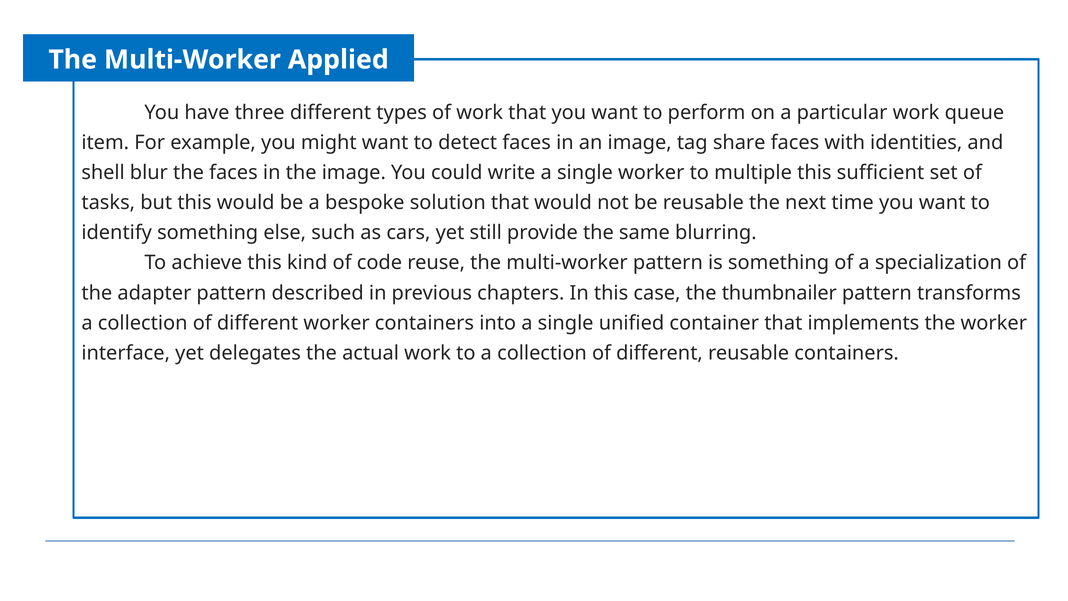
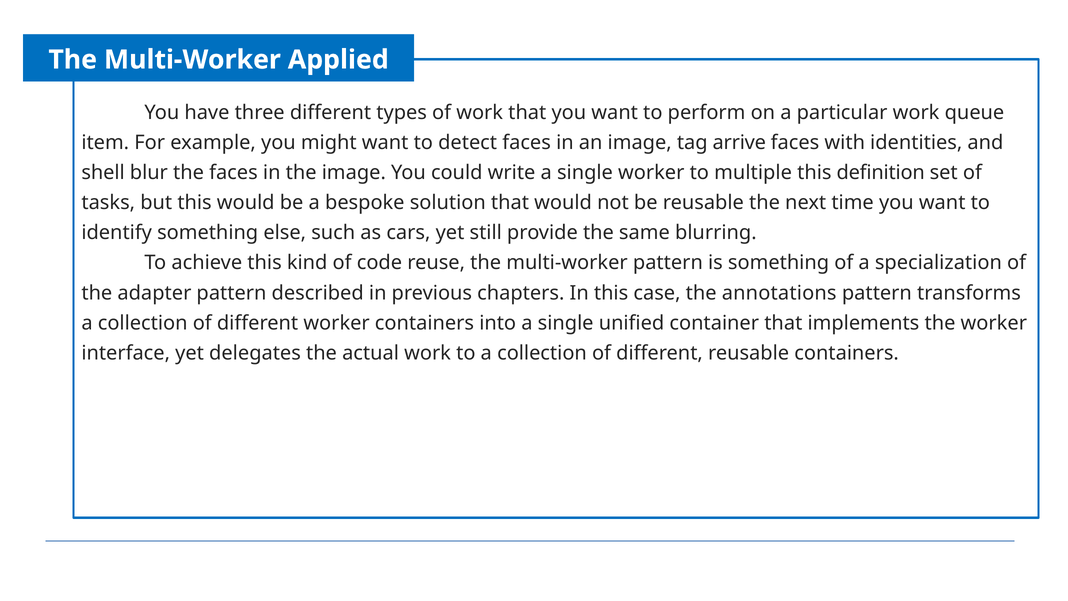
share: share -> arrive (739, 143)
sufficient: sufficient -> definition (881, 173)
thumbnailer: thumbnailer -> annotations (779, 293)
